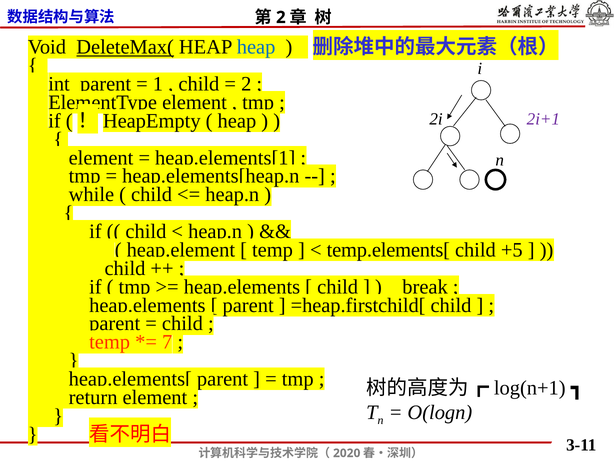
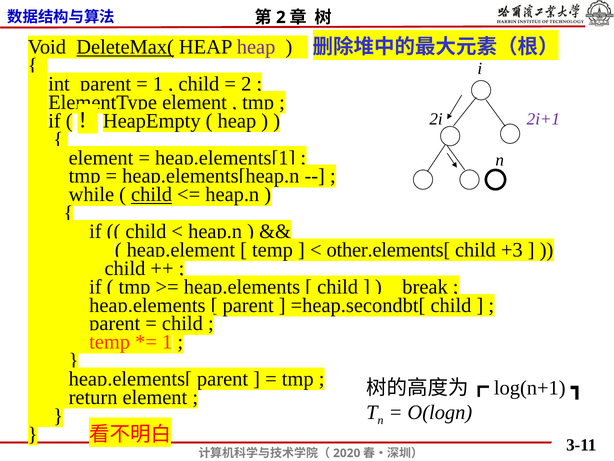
heap colour: blue -> purple (256, 47)
child underline: none -> present (152, 194)
temp.elements[: temp.elements[ -> other.elements[ (388, 250)
+5: +5 -> +3 (512, 250)
=heap.firstchild[: =heap.firstchild[ -> =heap.secondbt[ (358, 305)
7: 7 -> 1 (167, 342)
